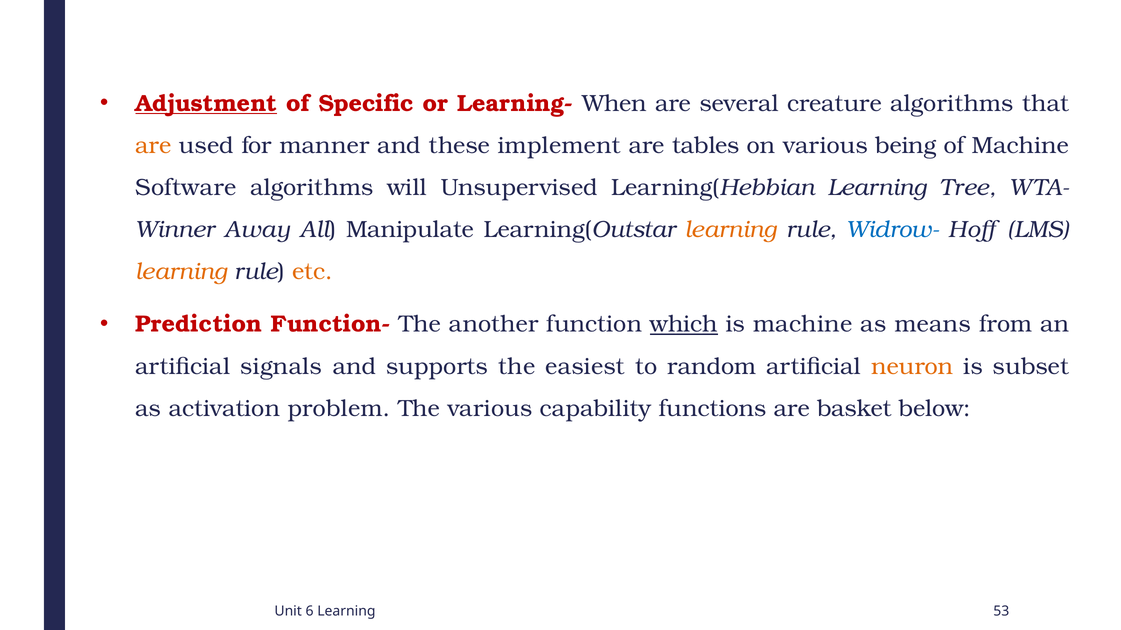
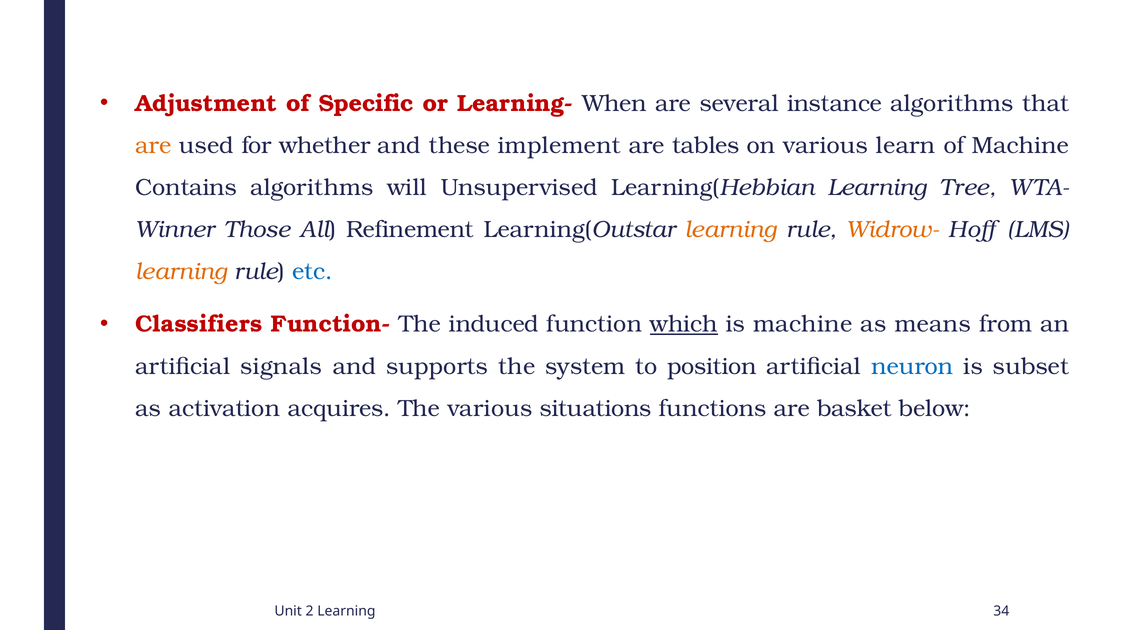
Adjustment underline: present -> none (206, 104)
creature: creature -> instance (835, 104)
manner: manner -> whether (325, 146)
being: being -> learn (906, 146)
Software: Software -> Contains (186, 188)
Away: Away -> Those (257, 230)
Manipulate: Manipulate -> Refinement (410, 230)
Widrow- colour: blue -> orange (893, 230)
etc colour: orange -> blue (312, 272)
Prediction: Prediction -> Classifiers (199, 325)
another: another -> induced (494, 325)
easiest: easiest -> system (585, 367)
random: random -> position (712, 367)
neuron colour: orange -> blue (912, 367)
problem: problem -> acquires (339, 409)
capability: capability -> situations (596, 409)
6: 6 -> 2 (310, 612)
53: 53 -> 34 (1001, 612)
